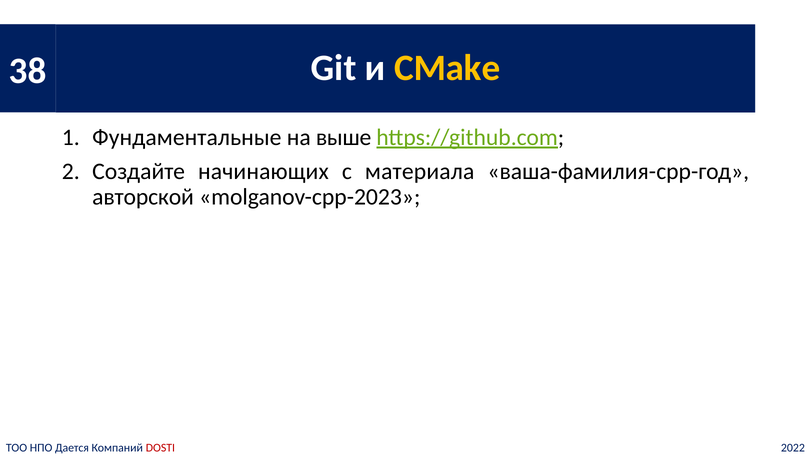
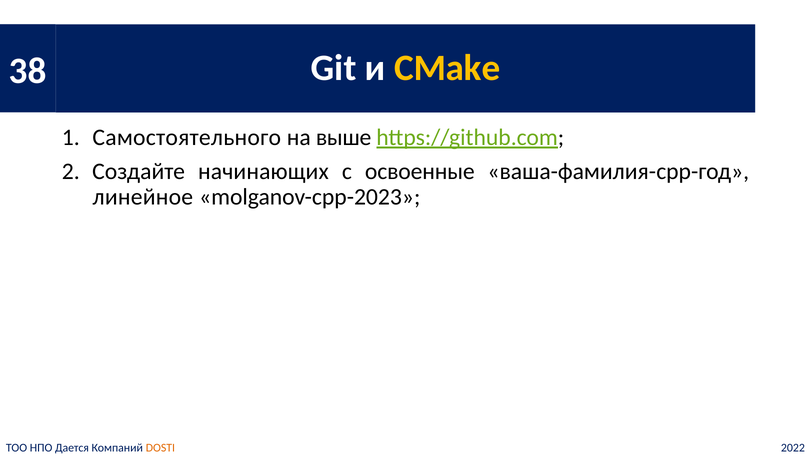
Фундаментальные: Фундаментальные -> Самостоятельного (187, 137)
материала: материала -> освоенные (420, 172)
авторской: авторской -> линейное (143, 197)
DOSTI colour: red -> orange (160, 448)
